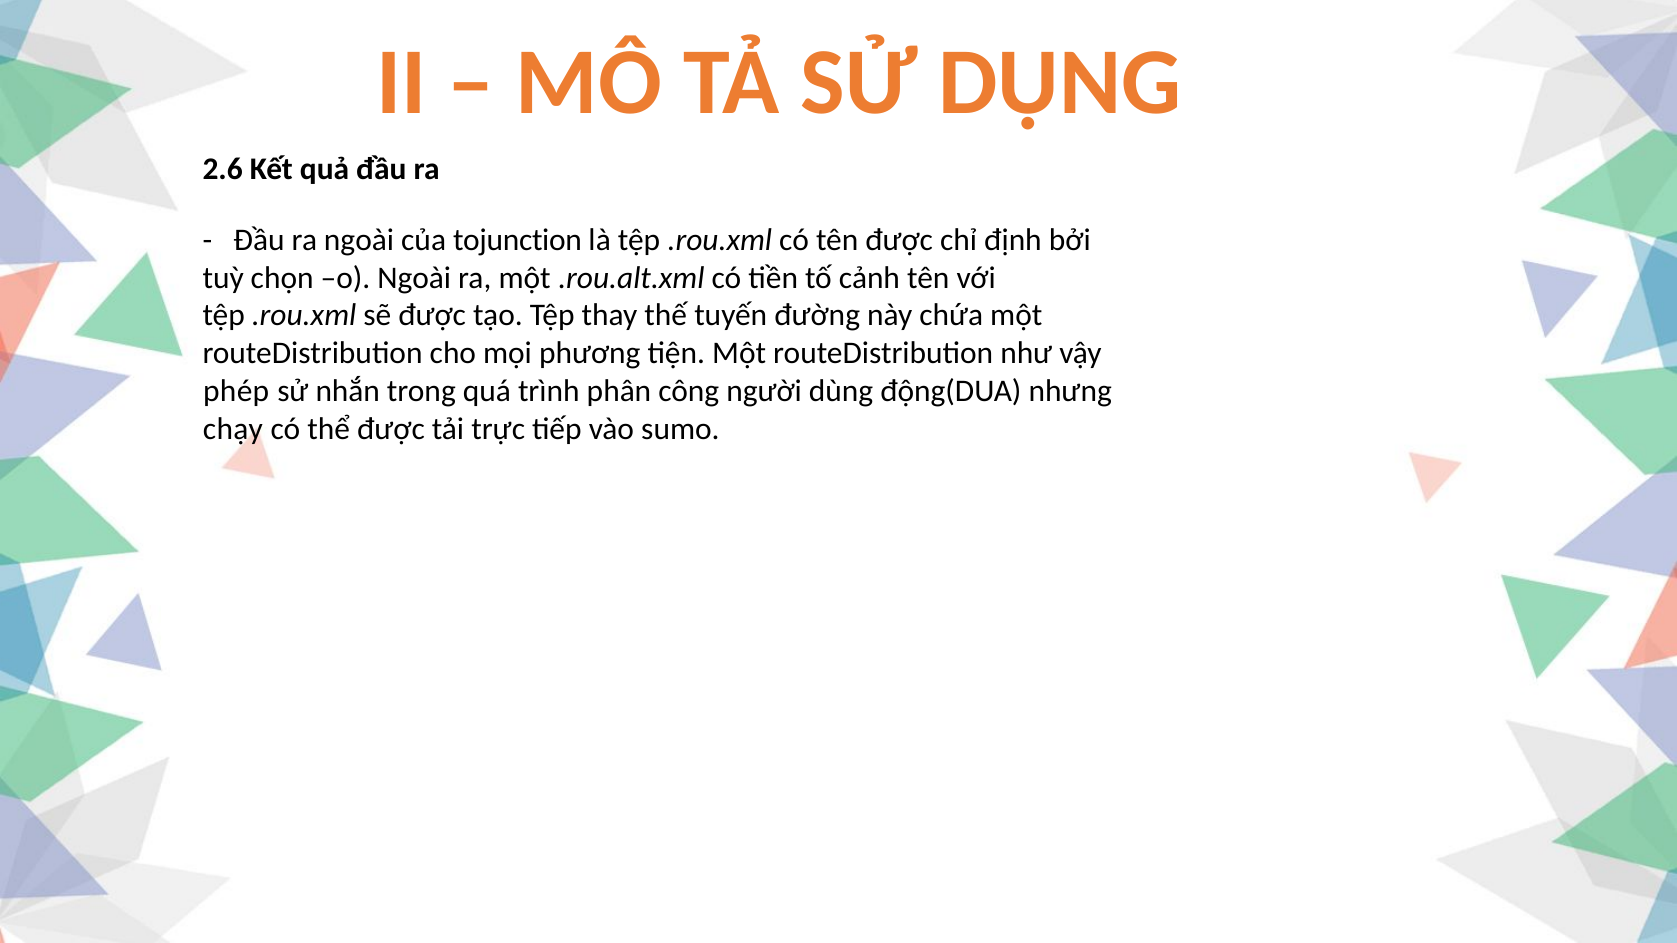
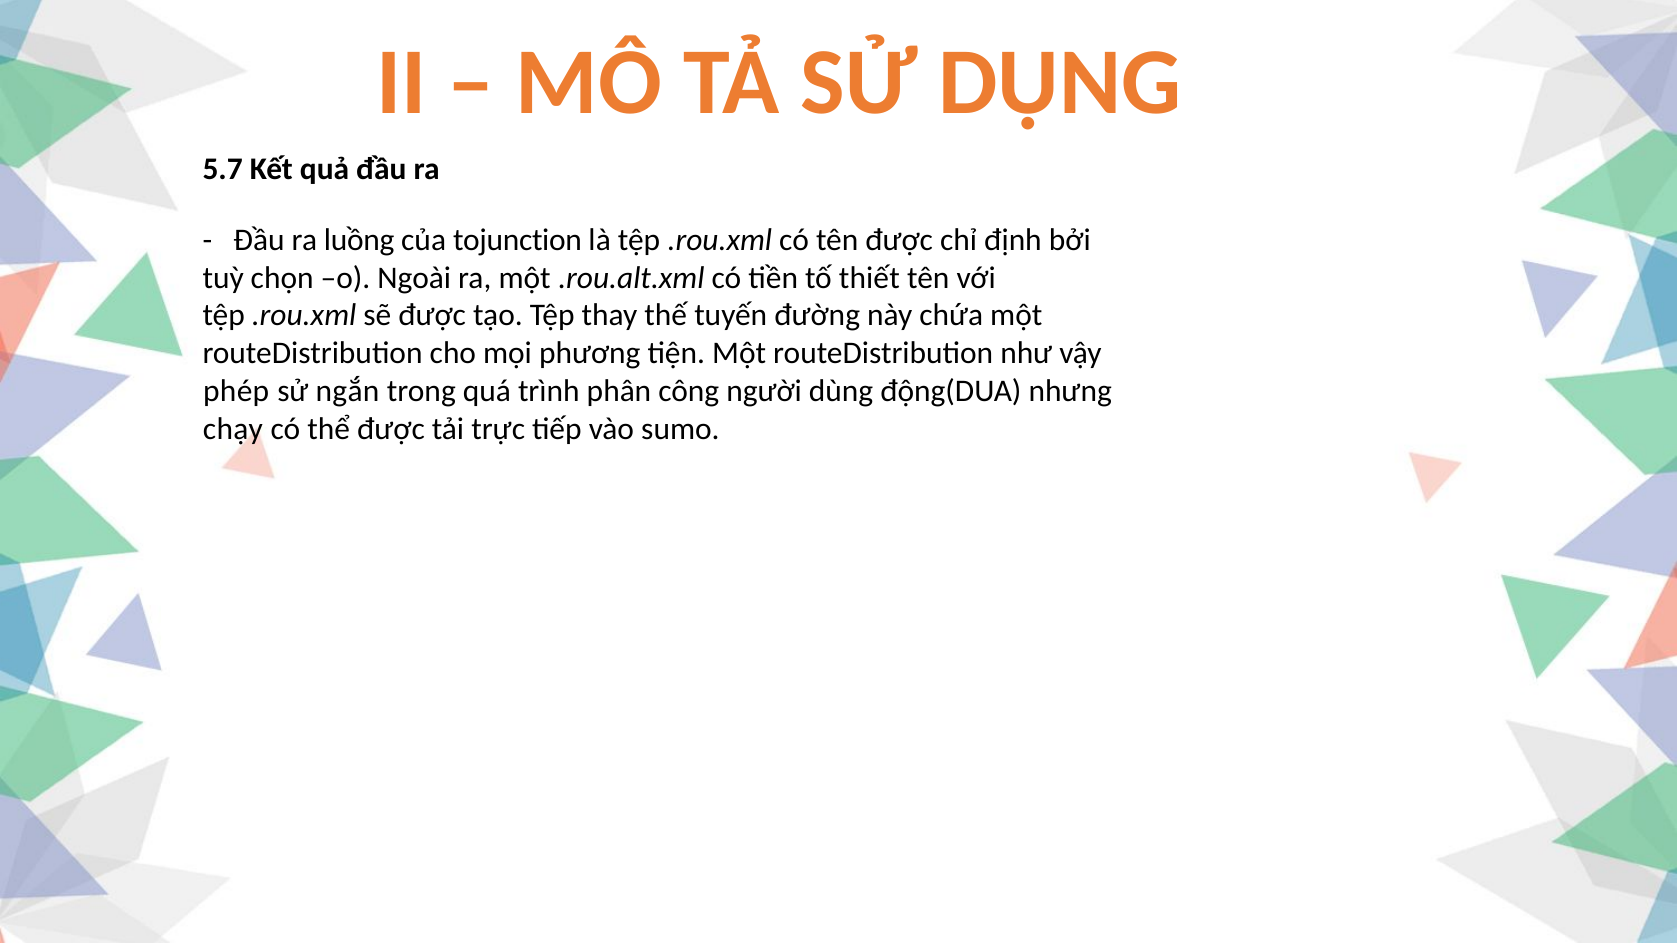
2.6: 2.6 -> 5.7 (223, 169)
ra ngoài: ngoài -> luồng (359, 240)
cảnh: cảnh -> thiết (869, 278)
nhắn: nhắn -> ngắn (348, 391)
